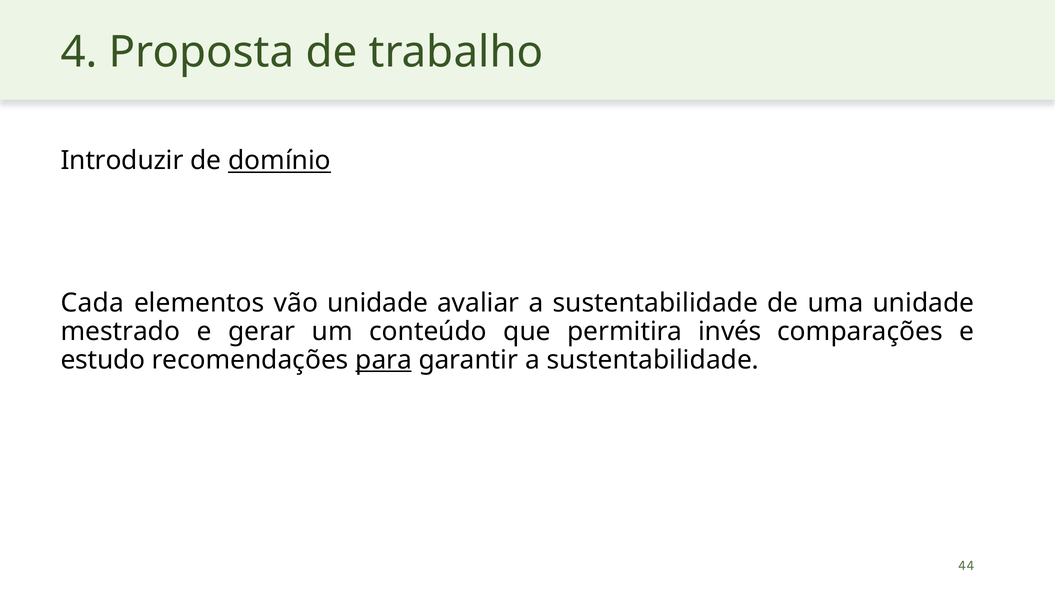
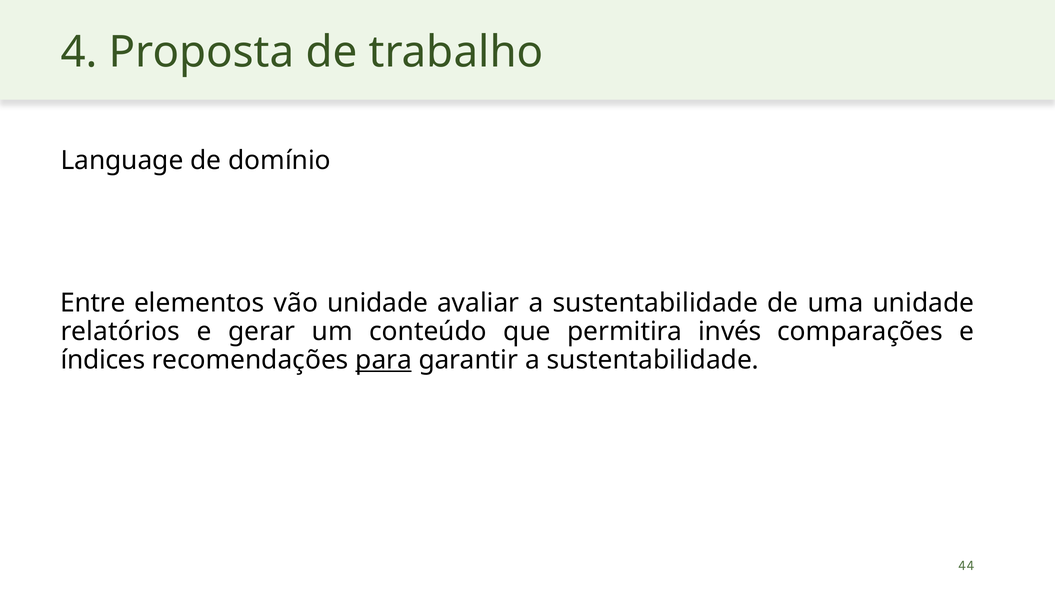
Introduzir: Introduzir -> Language (122, 161)
domínio underline: present -> none (280, 161)
Cada: Cada -> Entre (93, 303)
mestrado: mestrado -> relatórios (120, 331)
estudo: estudo -> índices (103, 360)
